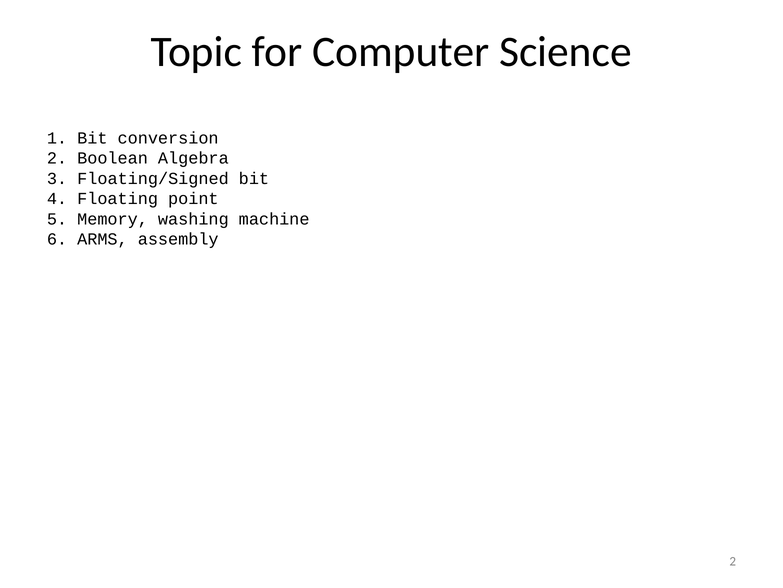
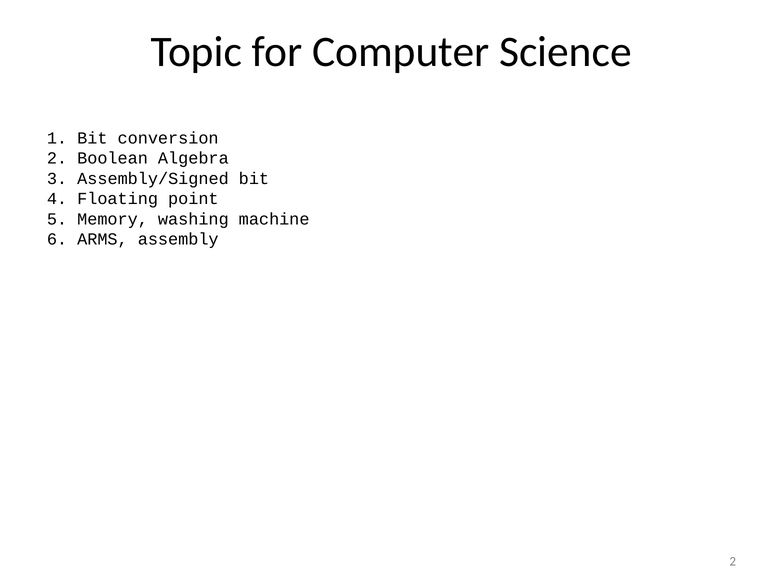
Floating/Signed: Floating/Signed -> Assembly/Signed (153, 178)
